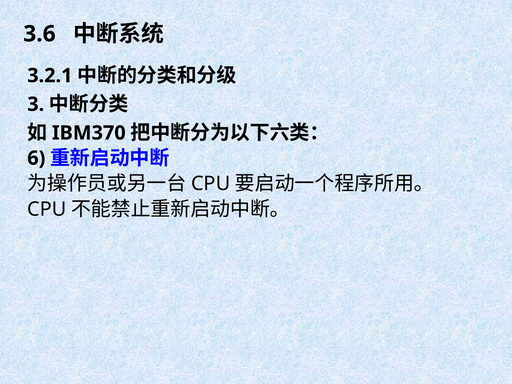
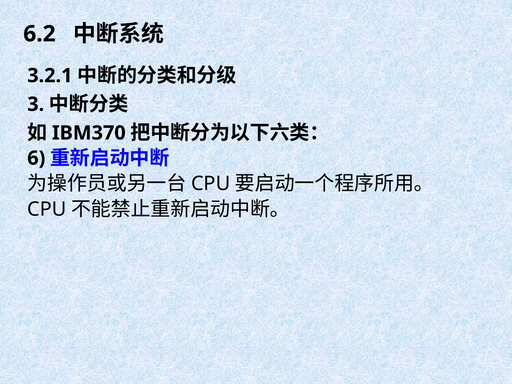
3.6: 3.6 -> 6.2 (39, 34)
